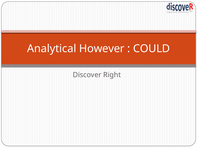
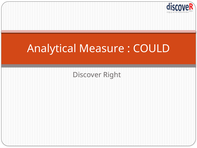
However: However -> Measure (102, 49)
